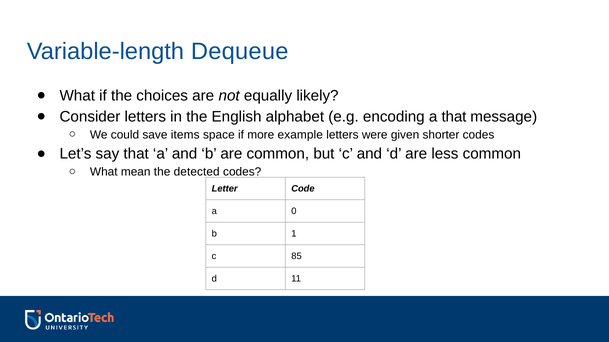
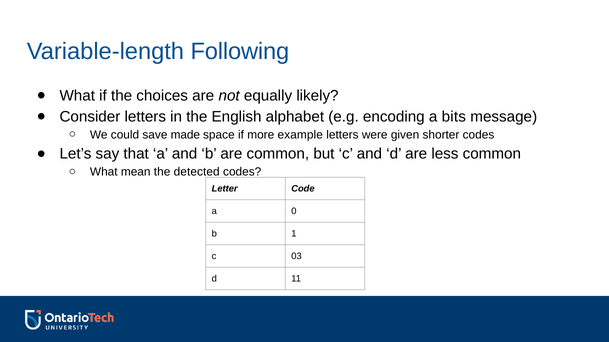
Dequeue: Dequeue -> Following (240, 52)
a that: that -> bits (454, 117)
items: items -> made (185, 135)
85: 85 -> 03 (297, 257)
